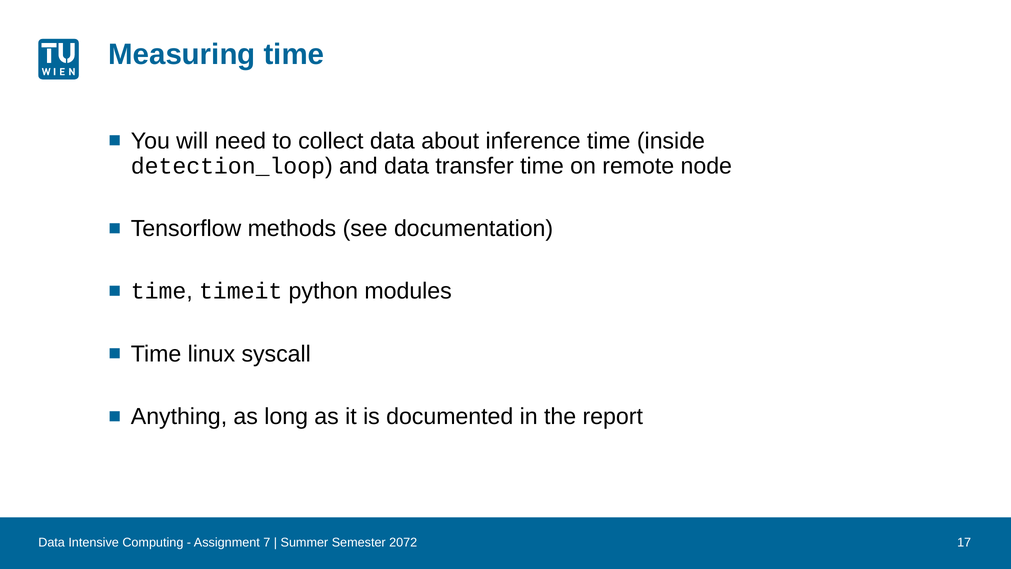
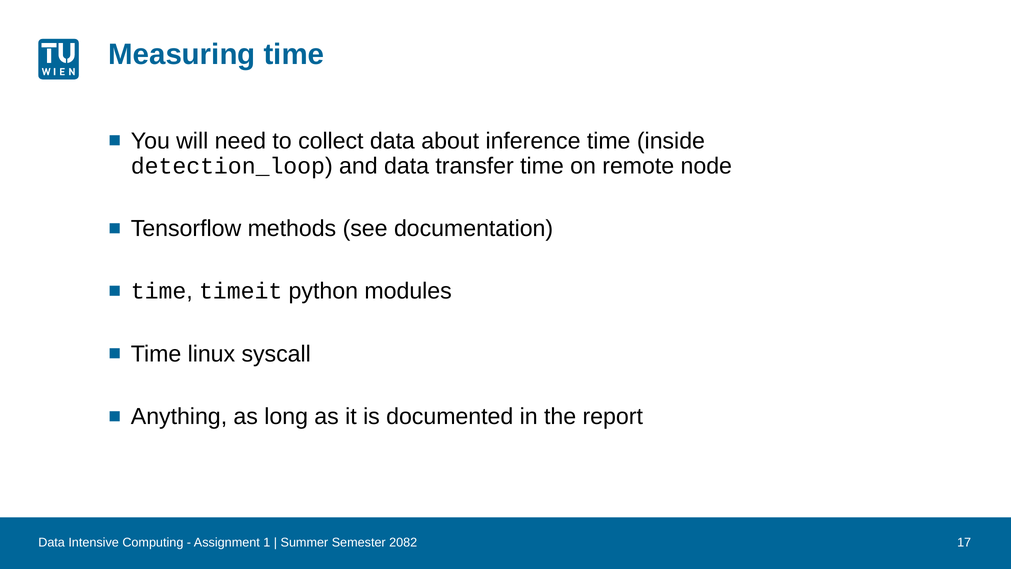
7: 7 -> 1 (267, 542)
2072: 2072 -> 2082 (403, 542)
